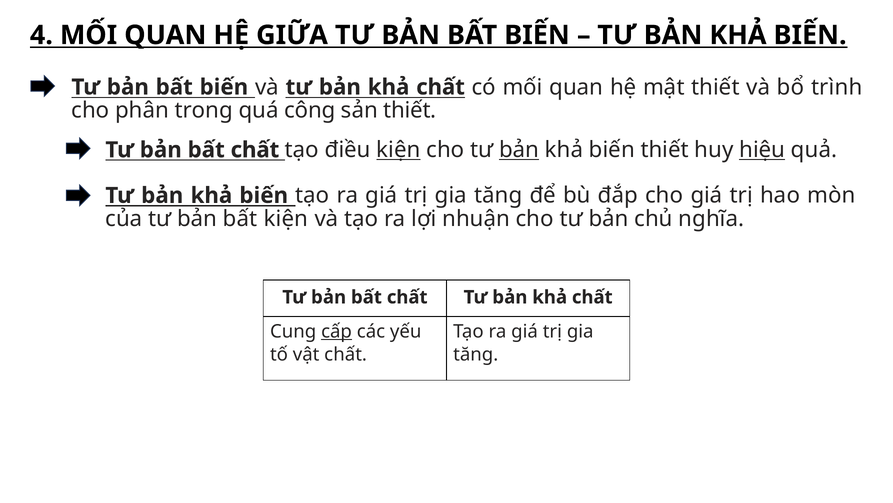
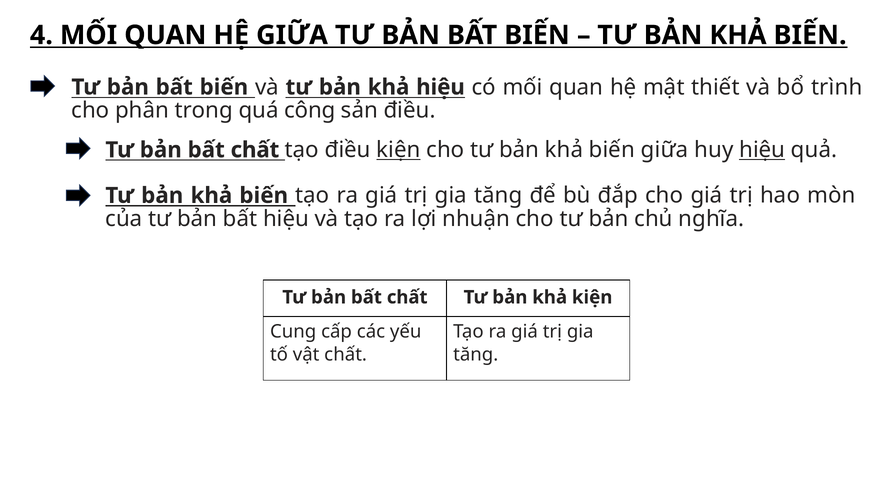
chất: chất -> hiệu (441, 87)
sản thiết: thiết -> điều (410, 110)
bản underline: present -> none (519, 150)
biến thiết: thiết -> giữa (665, 150)
bất kiện: kiện -> hiệu (286, 219)
chất: chất -> kiện (592, 297)
cấp underline: present -> none (337, 331)
